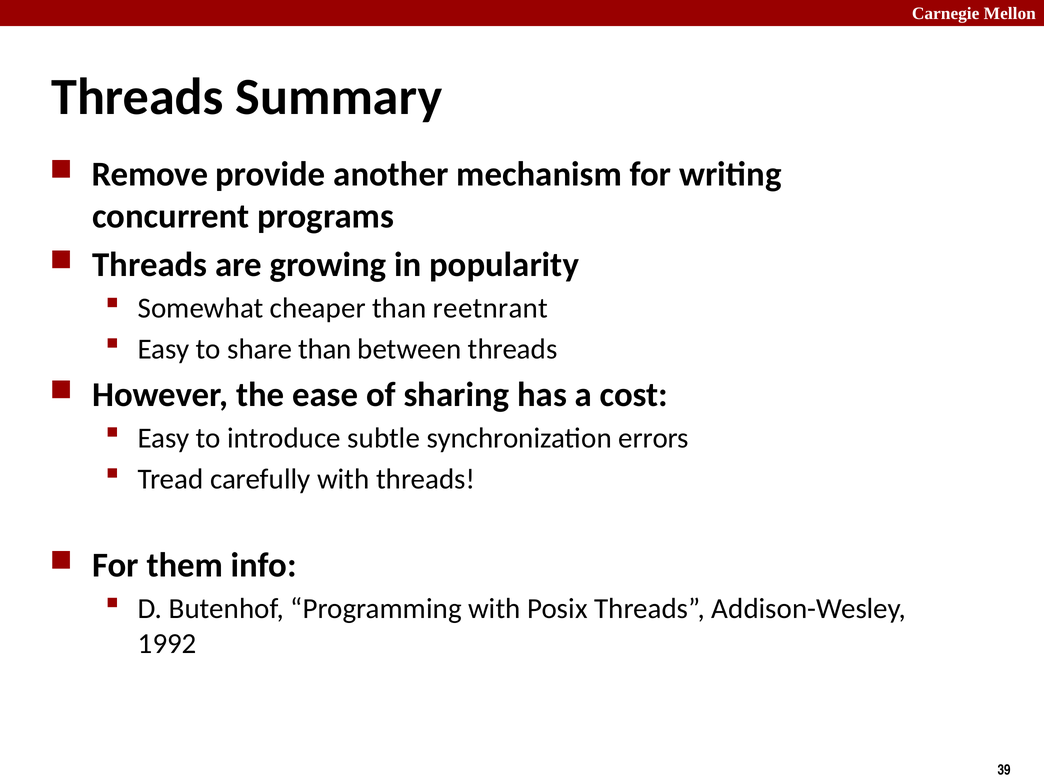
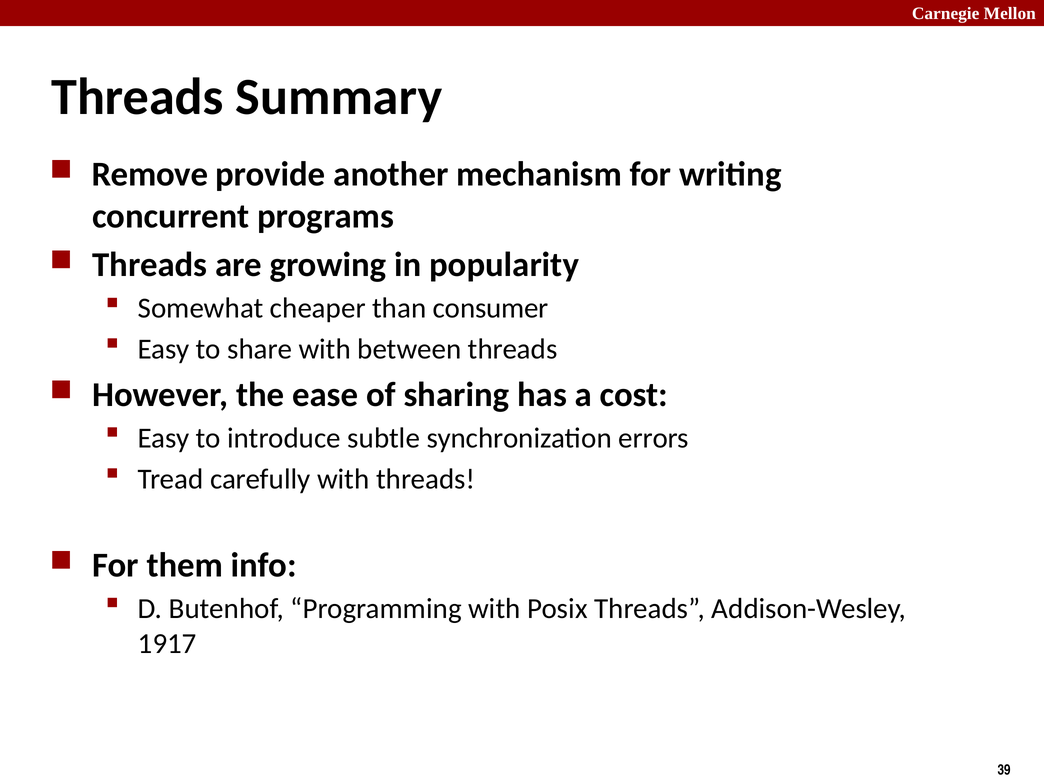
reetnrant: reetnrant -> consumer (491, 308)
share than: than -> with (325, 349)
1992: 1992 -> 1917 (167, 644)
